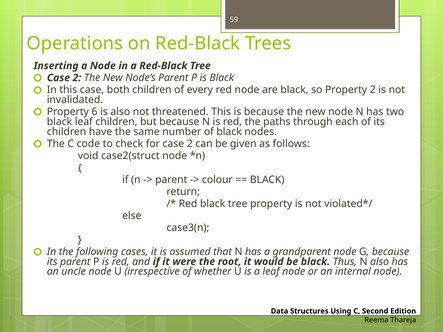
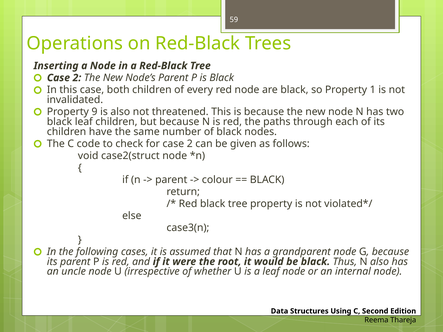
Property 2: 2 -> 1 (373, 90)
6: 6 -> 9 (95, 112)
